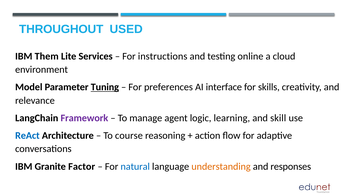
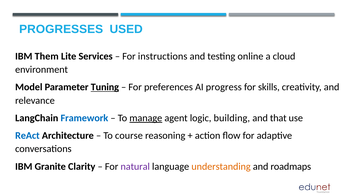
THROUGHOUT: THROUGHOUT -> PROGRESSES (61, 29)
interface: interface -> progress (224, 87)
Framework colour: purple -> blue (84, 118)
manage underline: none -> present (146, 118)
learning: learning -> building (232, 118)
skill: skill -> that (278, 118)
Factor: Factor -> Clarity (82, 167)
natural colour: blue -> purple (135, 167)
responses: responses -> roadmaps (291, 167)
